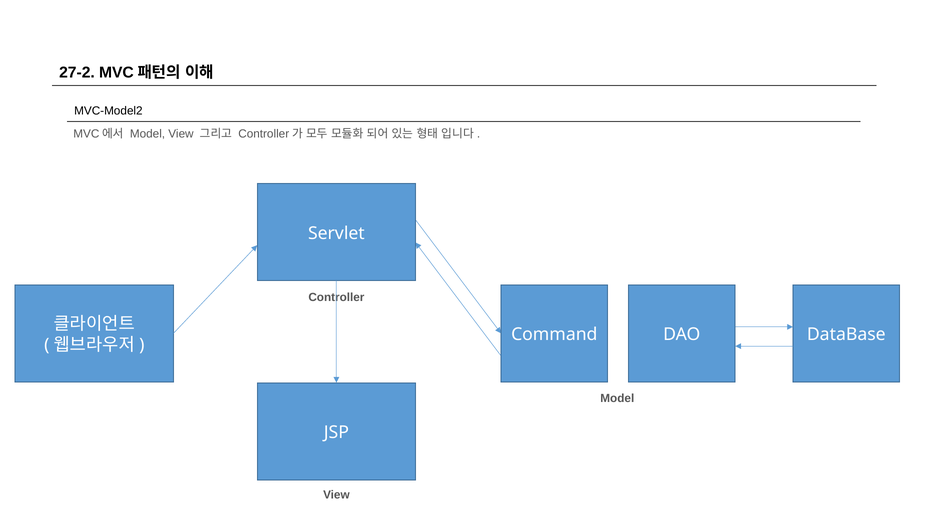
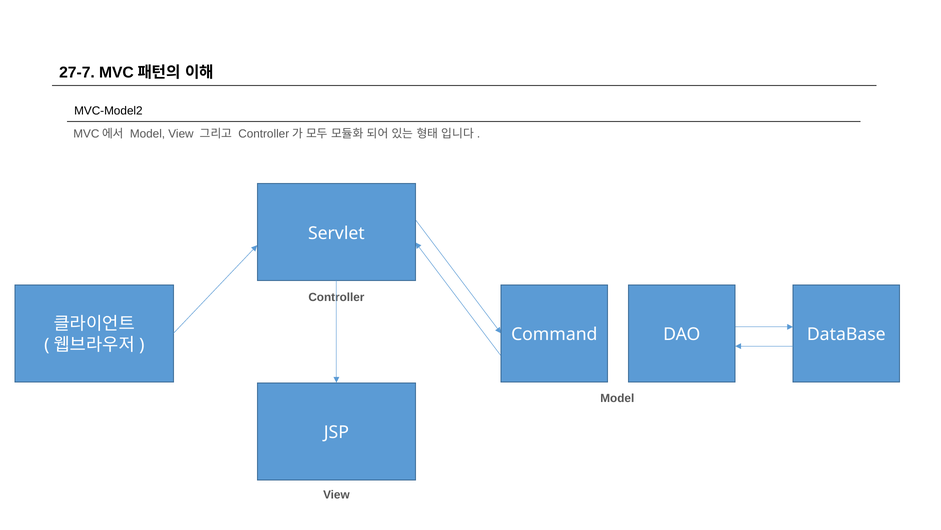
27-2: 27-2 -> 27-7 (77, 73)
